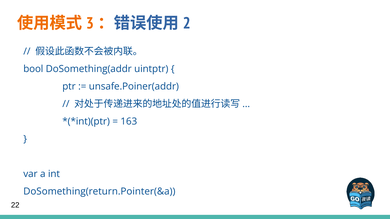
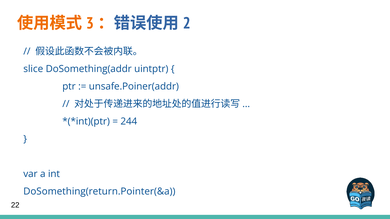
bool: bool -> slice (33, 69)
163: 163 -> 244 (129, 122)
